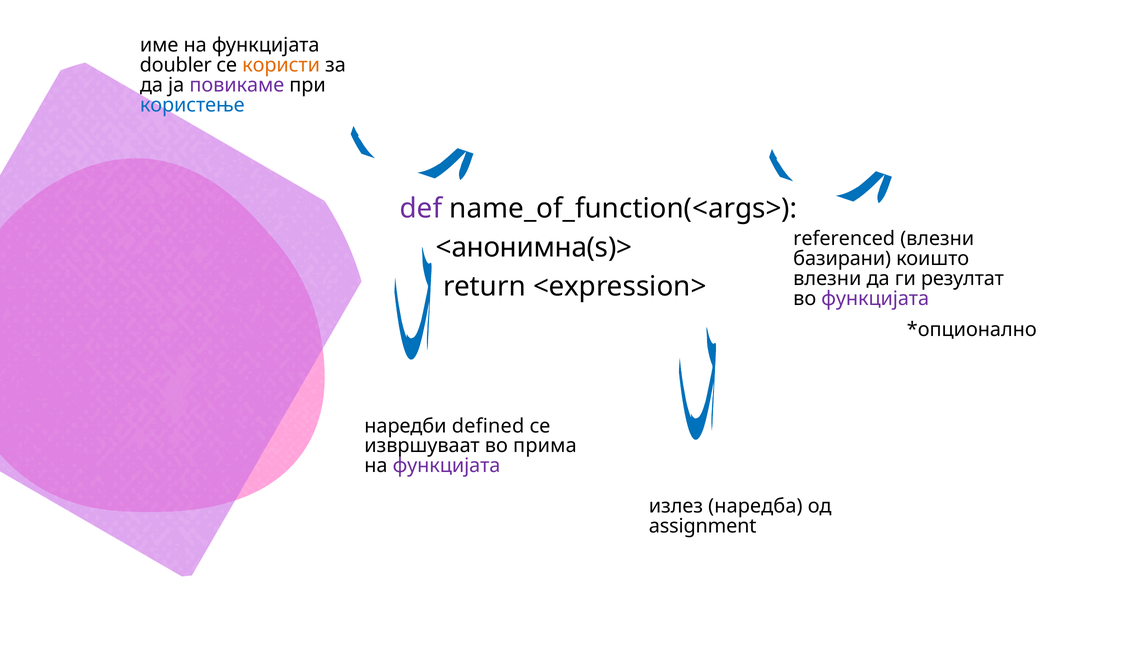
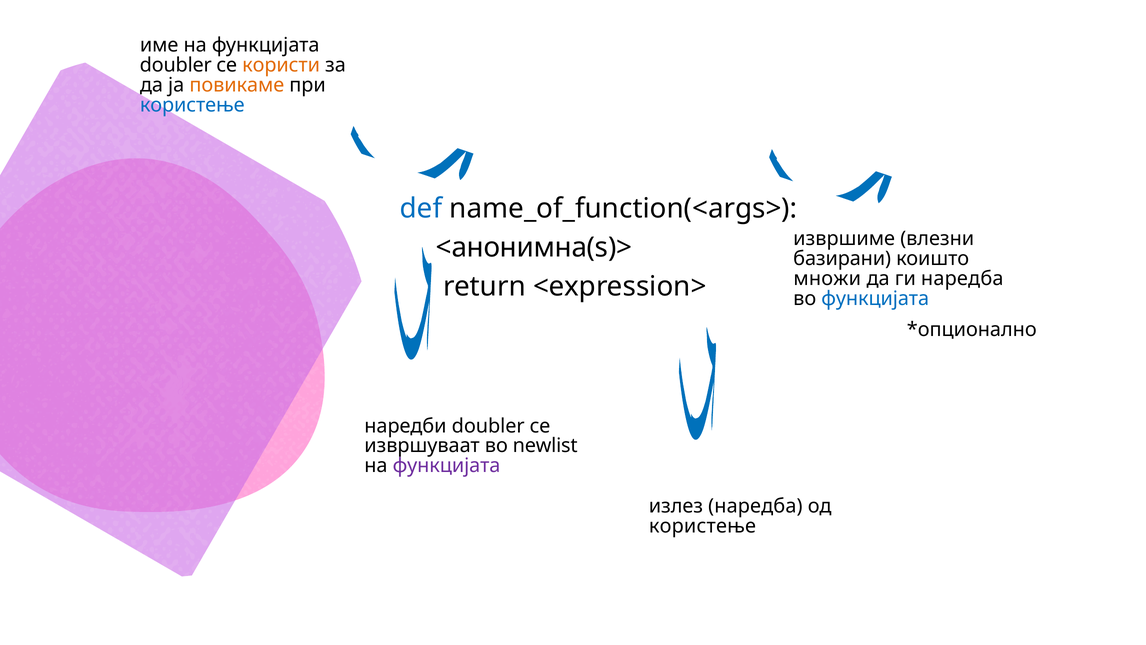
повикаме colour: purple -> orange (237, 85)
def colour: purple -> blue (421, 208)
referenced: referenced -> извршиме (844, 239)
влезни: влезни -> множи (827, 278)
ги резултат: резултат -> наредба (962, 278)
функцијата colour: purple -> blue (875, 298)
наредби defined: defined -> doubler (488, 426)
прима: прима -> newlist (545, 446)
assignment: assignment -> користење (702, 526)
